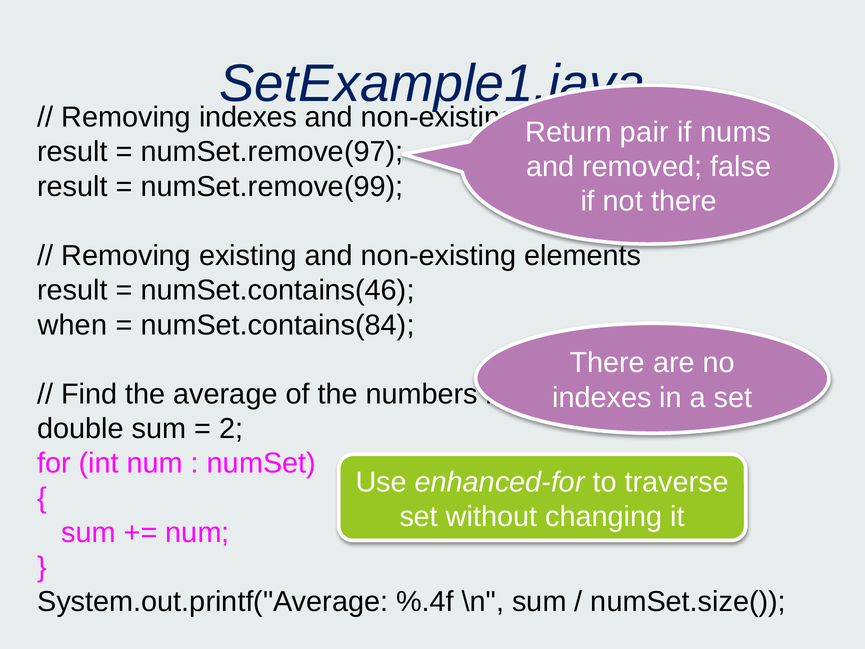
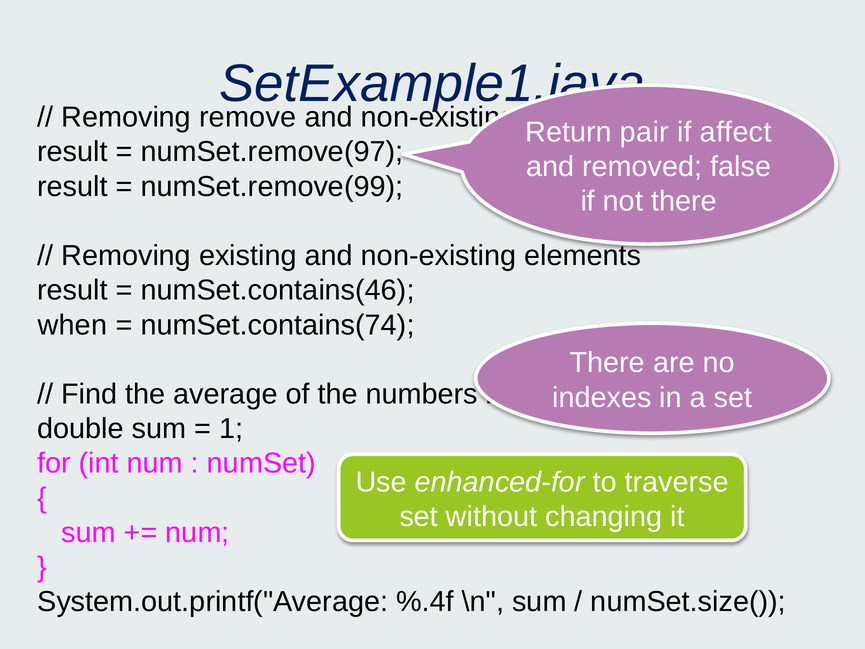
Removing indexes: indexes -> remove (248, 117)
nums: nums -> affect (736, 132)
numSet.contains(84: numSet.contains(84 -> numSet.contains(74 (278, 325)
2: 2 -> 1 (231, 429)
